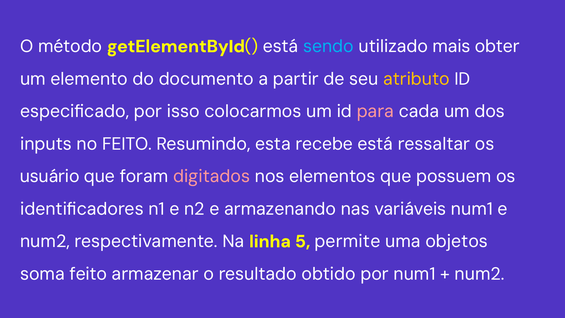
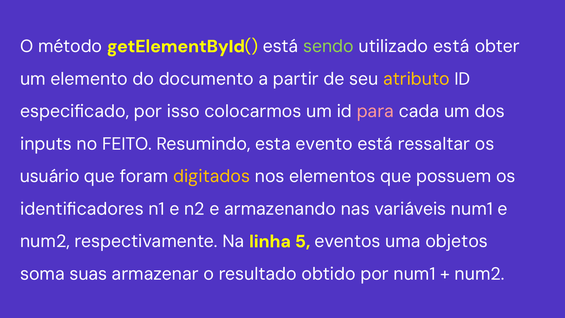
sendo colour: light blue -> light green (328, 46)
utilizado mais: mais -> está (451, 46)
recebe: recebe -> evento (324, 144)
digitados colour: pink -> yellow (212, 176)
permite: permite -> eventos (348, 241)
soma feito: feito -> suas (88, 274)
